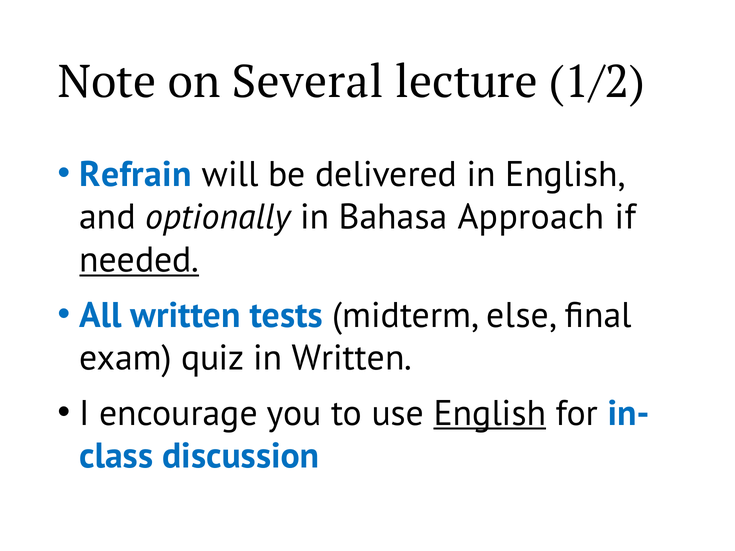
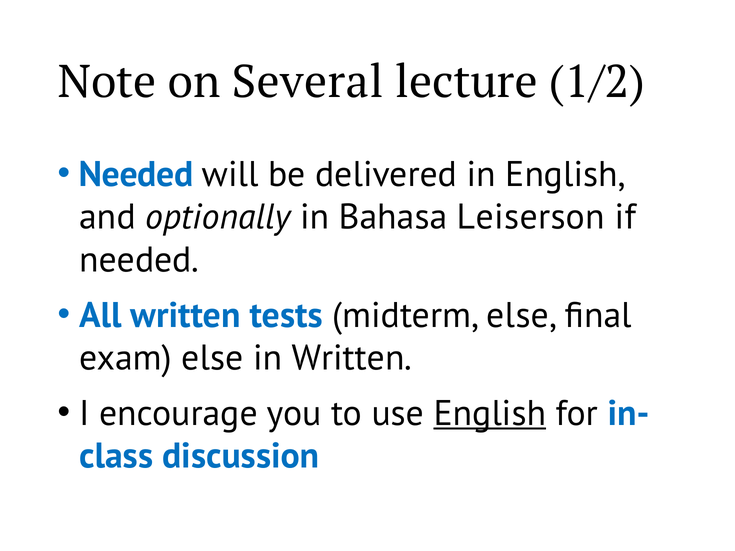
Refrain: Refrain -> Needed (136, 174)
Approach: Approach -> Leiserson (531, 217)
needed underline: present -> none (139, 260)
exam quiz: quiz -> else (212, 358)
